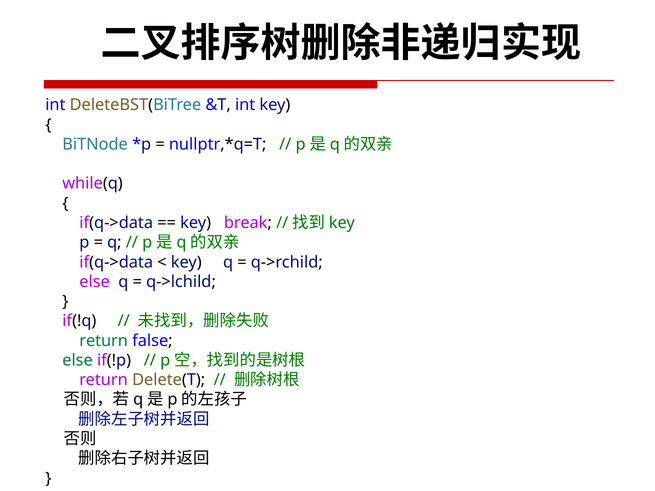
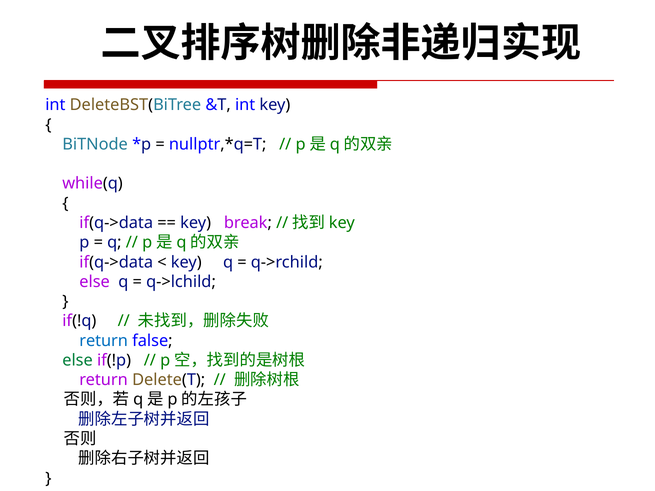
return colour: green -> blue (104, 341)
